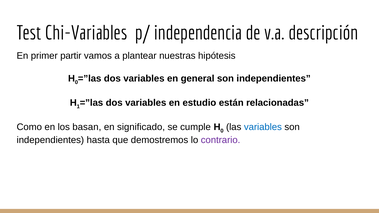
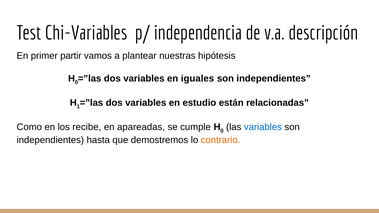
general: general -> iguales (198, 79)
basan: basan -> recibe (87, 127)
significado: significado -> apareadas (141, 127)
contrario colour: purple -> orange (221, 140)
